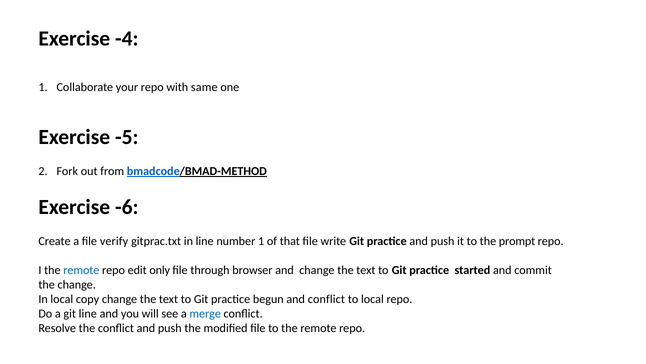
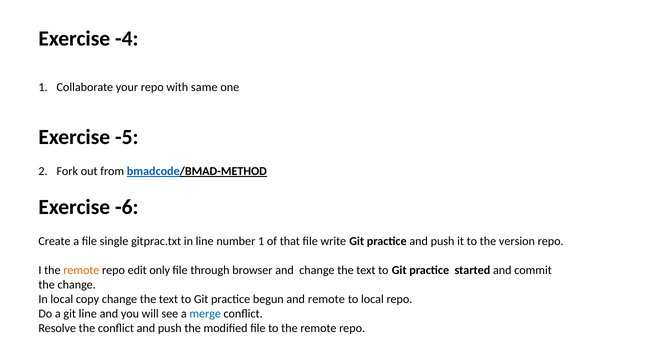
verify: verify -> single (114, 241)
prompt: prompt -> version (517, 241)
remote colour: blue -> orange (81, 270)
and conflict: conflict -> remote (326, 299)
